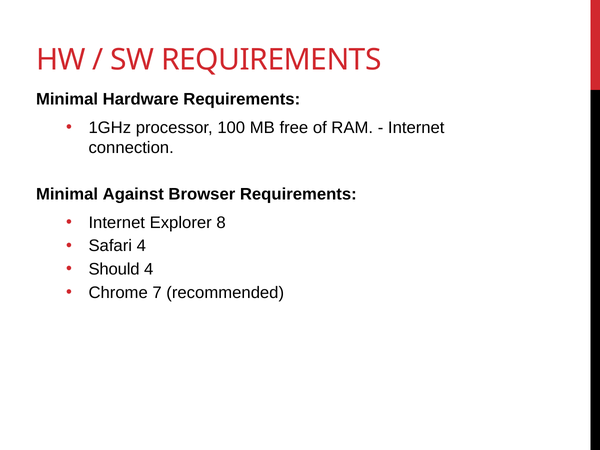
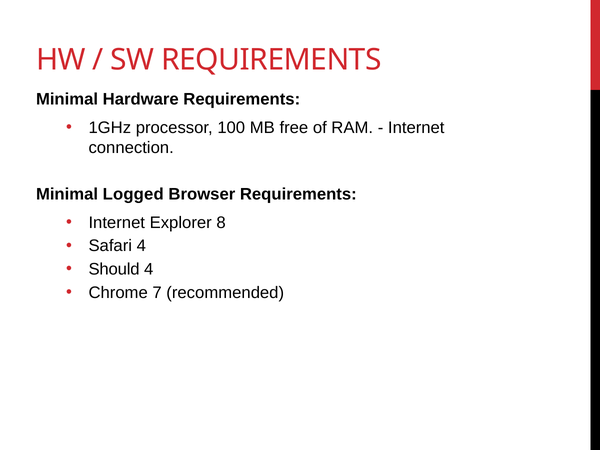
Against: Against -> Logged (133, 194)
